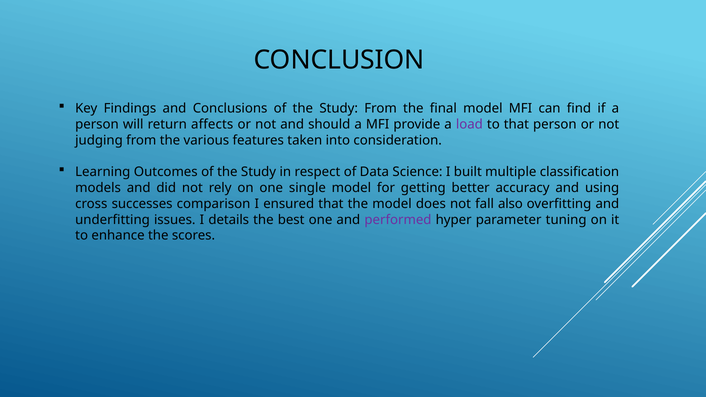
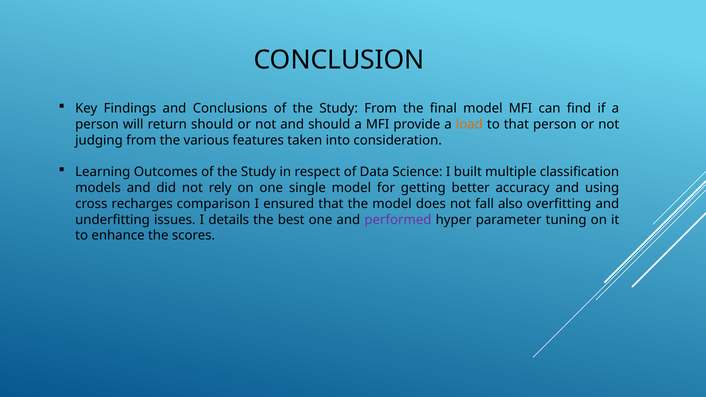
return affects: affects -> should (212, 124)
load colour: purple -> orange (469, 124)
successes: successes -> recharges (142, 204)
